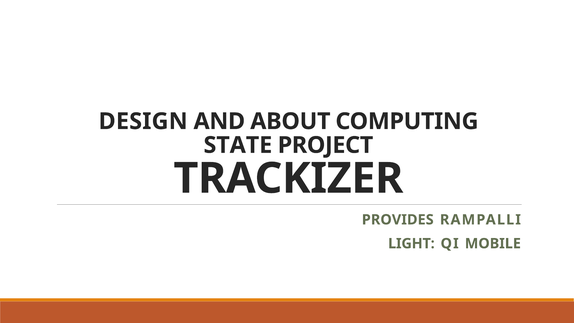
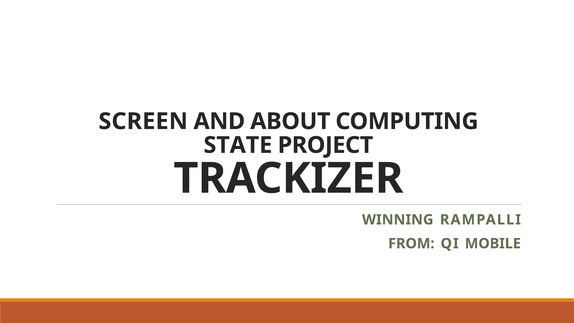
DESIGN: DESIGN -> SCREEN (143, 121)
PROVIDES: PROVIDES -> WINNING (398, 220)
LIGHT: LIGHT -> FROM (411, 243)
